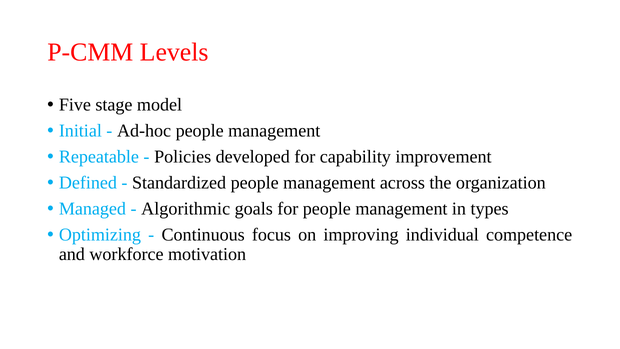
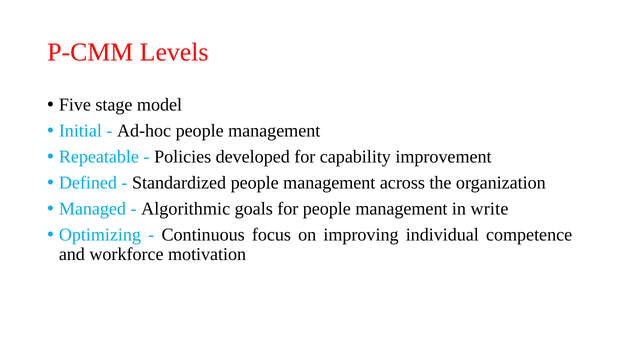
types: types -> write (489, 209)
